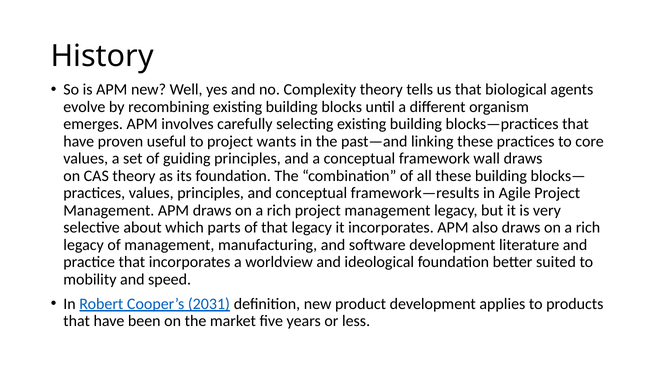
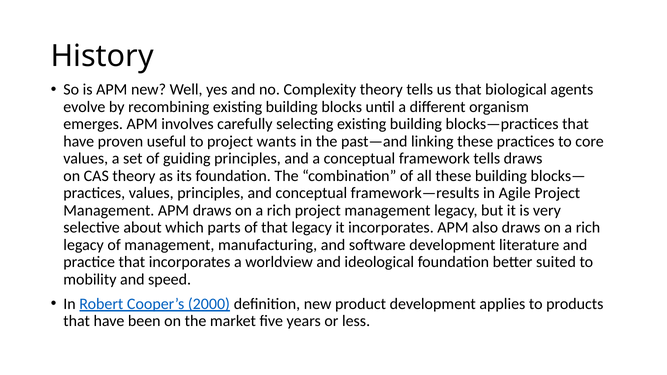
framework wall: wall -> tells (487, 159)
2031: 2031 -> 2000 (209, 304)
